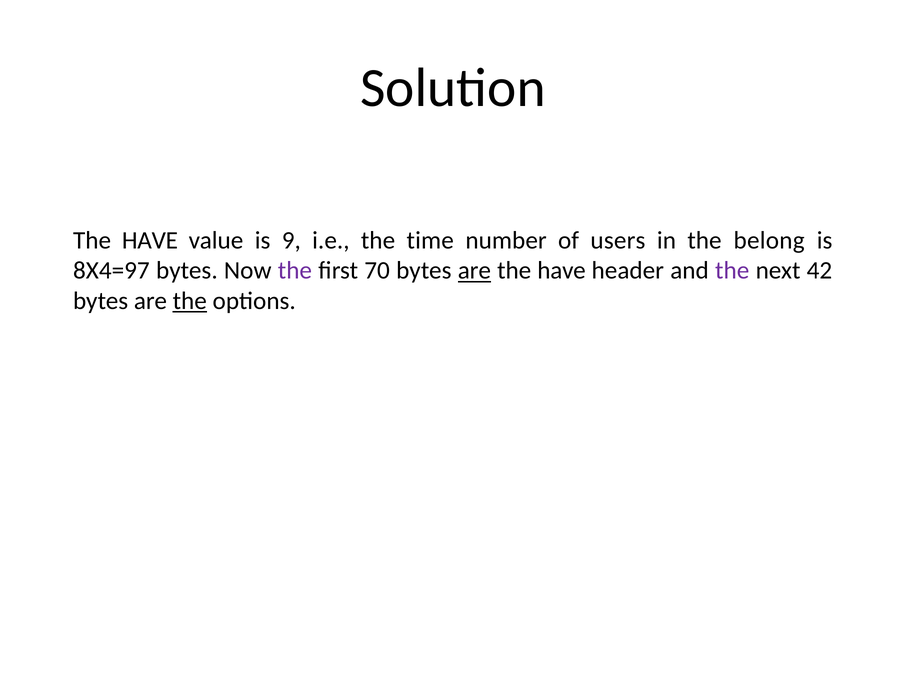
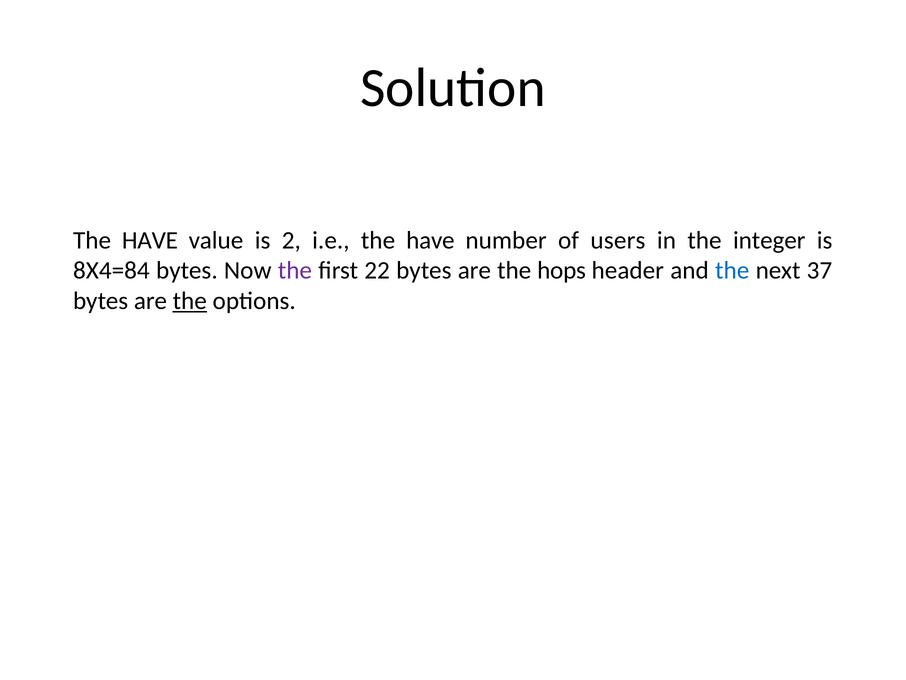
9: 9 -> 2 (291, 240)
i.e the time: time -> have (430, 240)
belong: belong -> integer (769, 240)
8X4=97: 8X4=97 -> 8X4=84 (111, 270)
70: 70 -> 22 (377, 270)
are underline: present -> none (474, 270)
have: have -> hops (562, 270)
the colour: purple -> blue (732, 270)
42: 42 -> 37 (819, 270)
